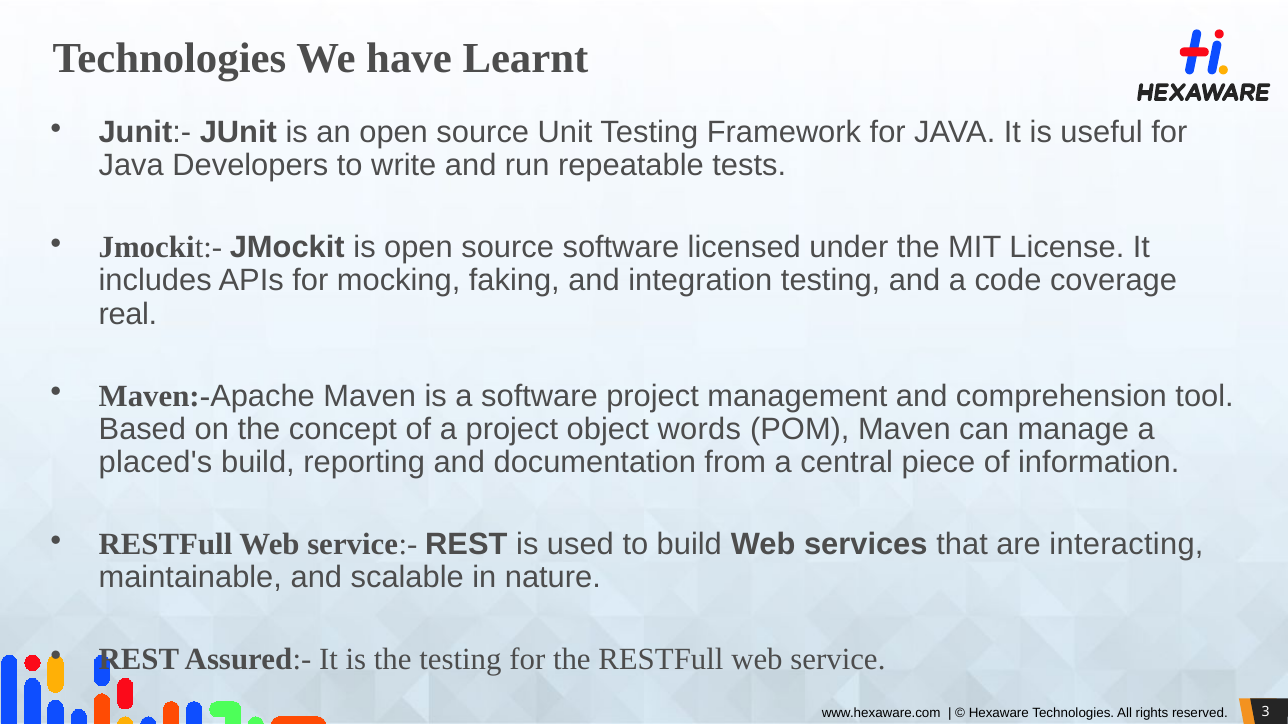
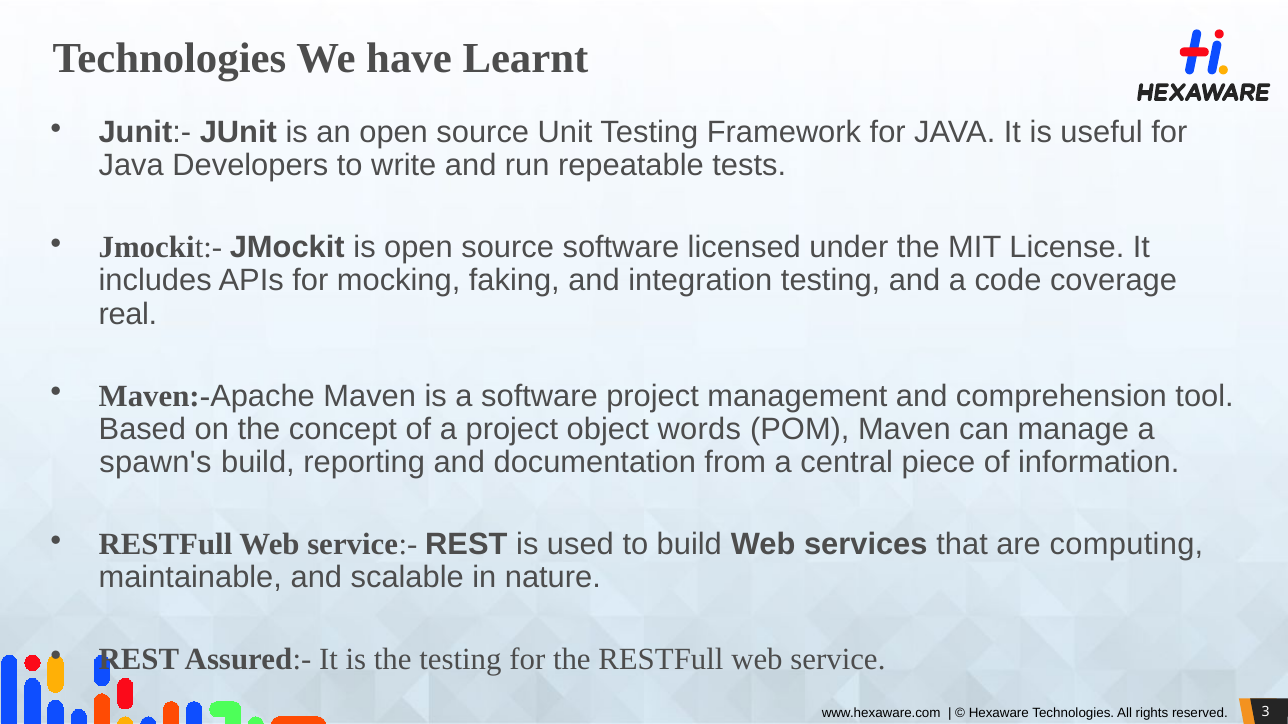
placed's: placed's -> spawn's (155, 463)
interacting: interacting -> computing (1126, 545)
